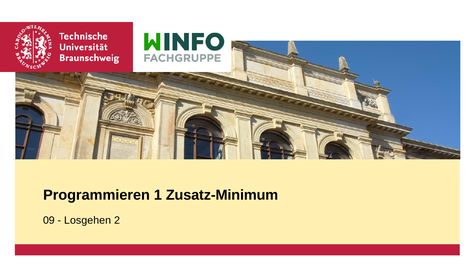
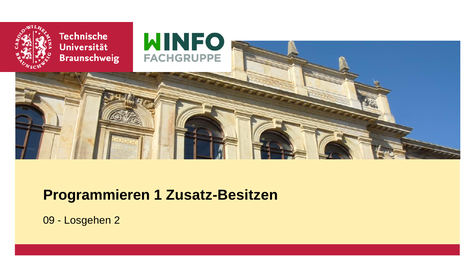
Zusatz-Minimum: Zusatz-Minimum -> Zusatz-Besitzen (222, 196)
